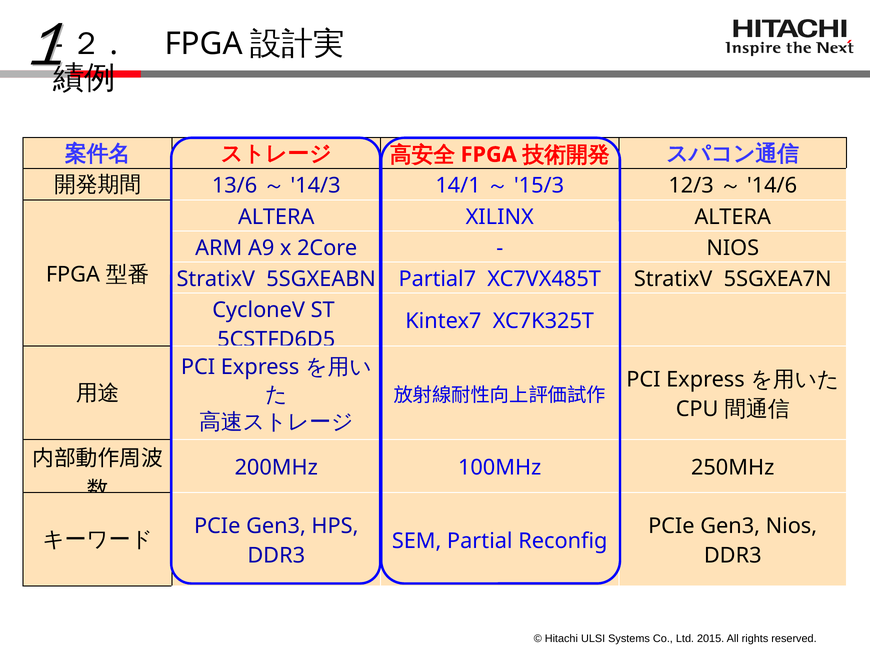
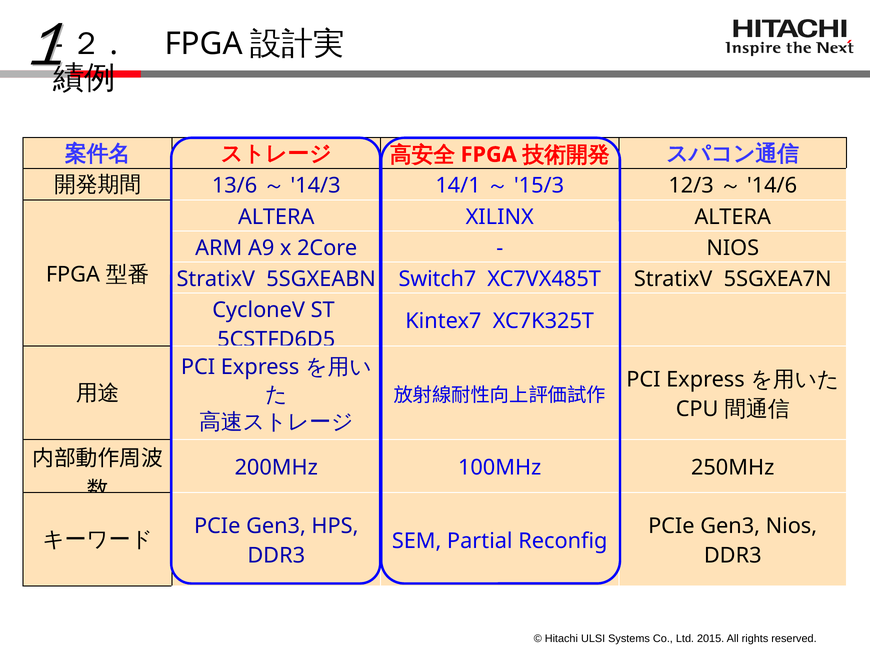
Partial7: Partial7 -> Switch7 (437, 279)
